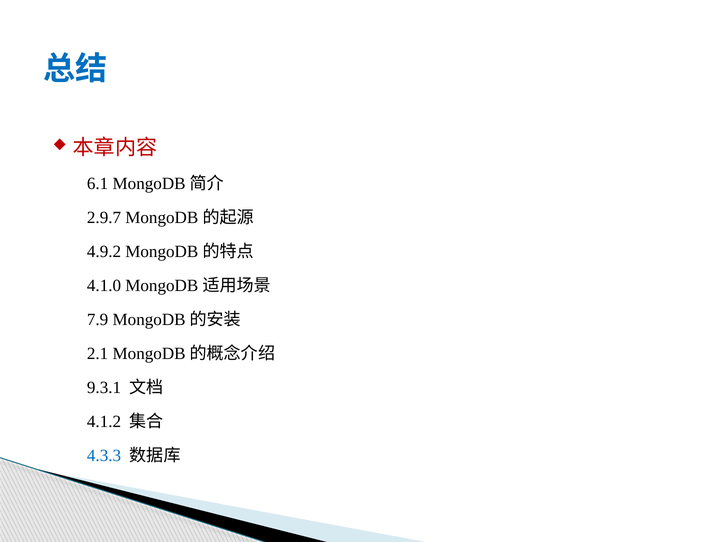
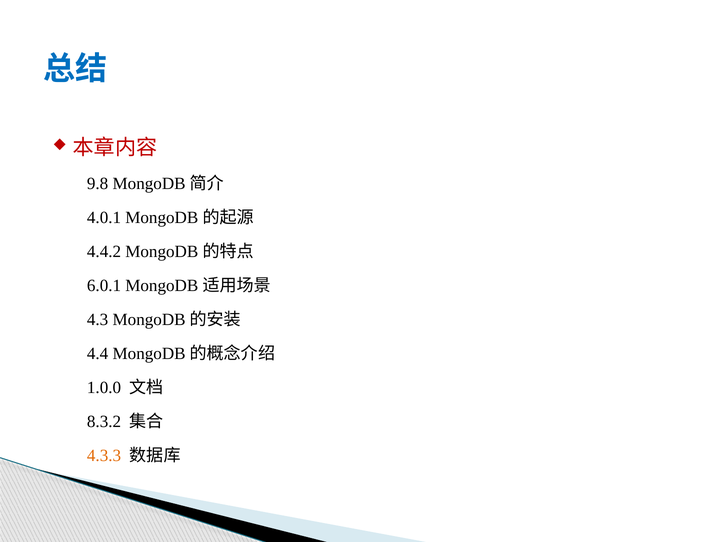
6.1: 6.1 -> 9.8 (98, 184)
2.9.7: 2.9.7 -> 4.0.1 (104, 218)
4.9.2: 4.9.2 -> 4.4.2 (104, 251)
4.1.0: 4.1.0 -> 6.0.1 (104, 285)
7.9: 7.9 -> 4.3 (98, 319)
2.1: 2.1 -> 4.4 (98, 353)
9.3.1: 9.3.1 -> 1.0.0 (104, 387)
4.1.2: 4.1.2 -> 8.3.2 (104, 421)
4.3.3 colour: blue -> orange (104, 455)
